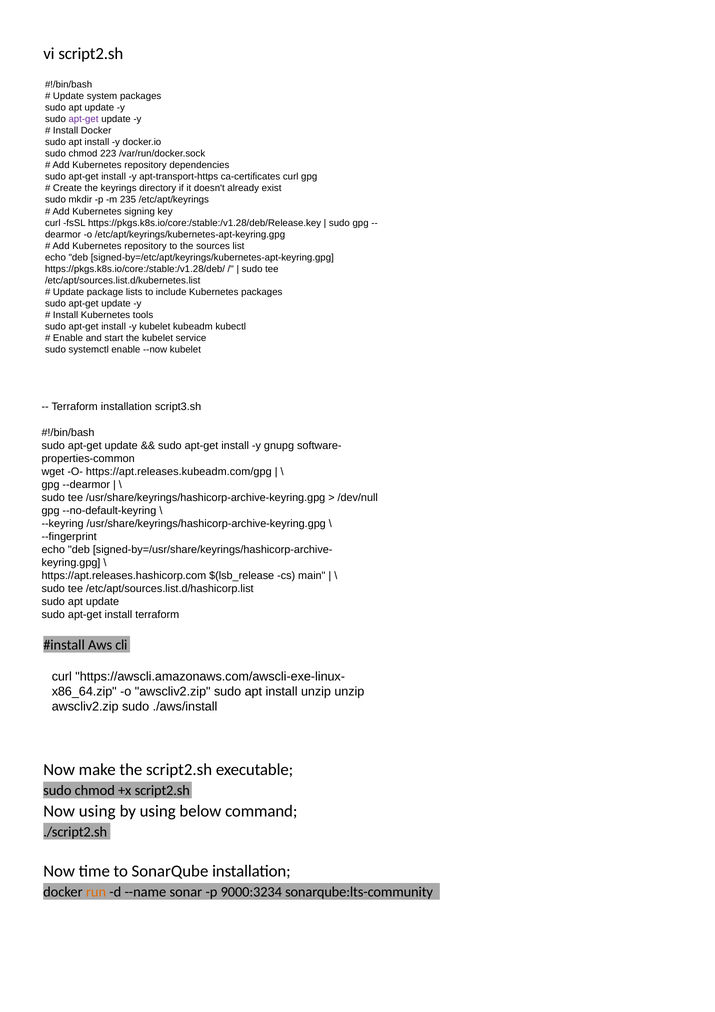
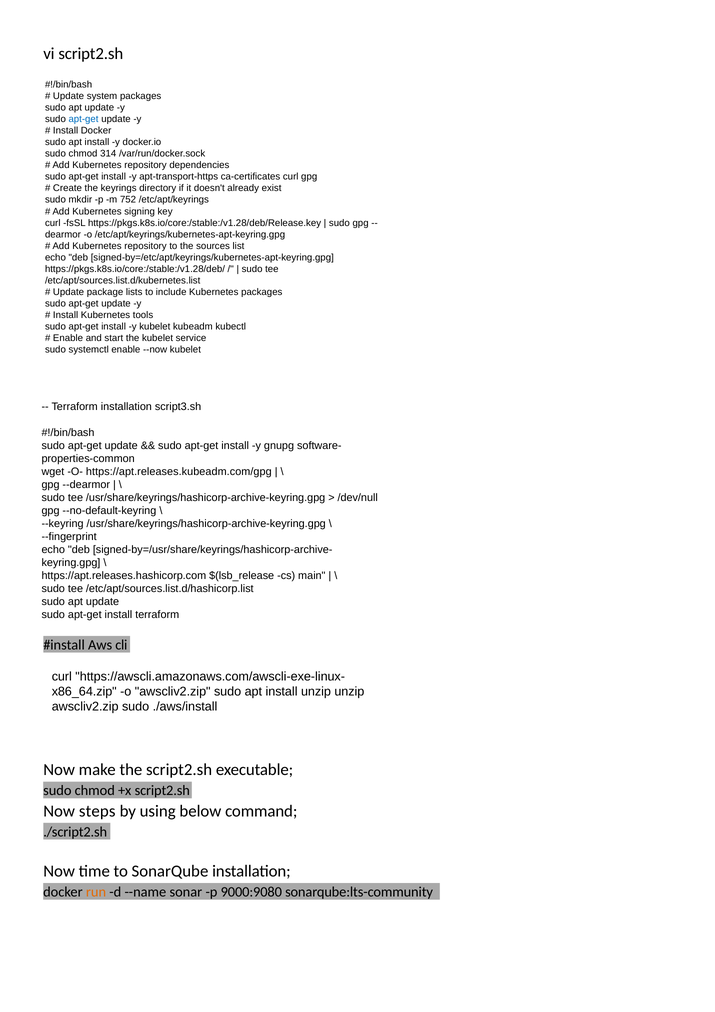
apt-get colour: purple -> blue (83, 119)
223: 223 -> 314 (108, 154)
235: 235 -> 752 (128, 200)
Now using: using -> steps (97, 811)
9000:3234: 9000:3234 -> 9000:9080 (251, 892)
